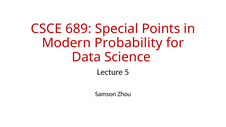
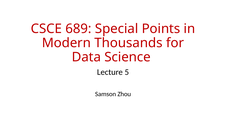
Probability: Probability -> Thousands (128, 43)
